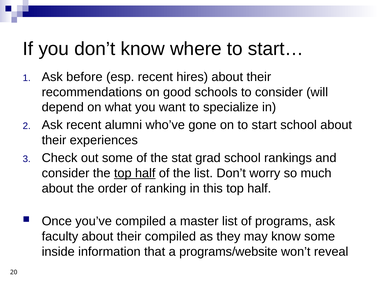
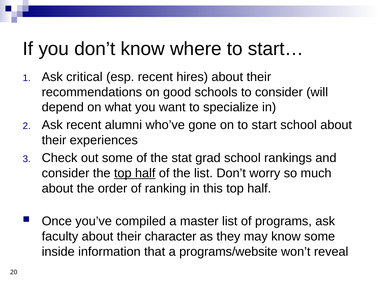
before: before -> critical (84, 77)
their compiled: compiled -> character (171, 236)
